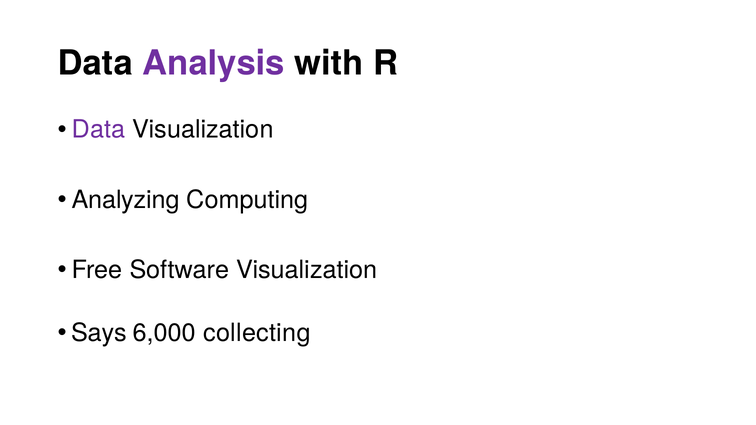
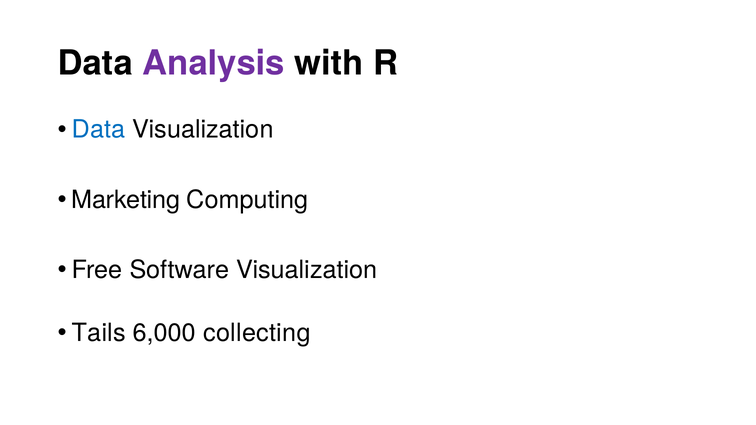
Data colour: purple -> blue (98, 130)
Analyzing: Analyzing -> Marketing (126, 200)
Says: Says -> Tails (99, 333)
